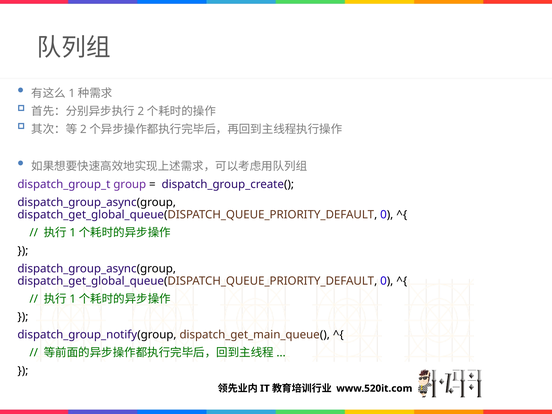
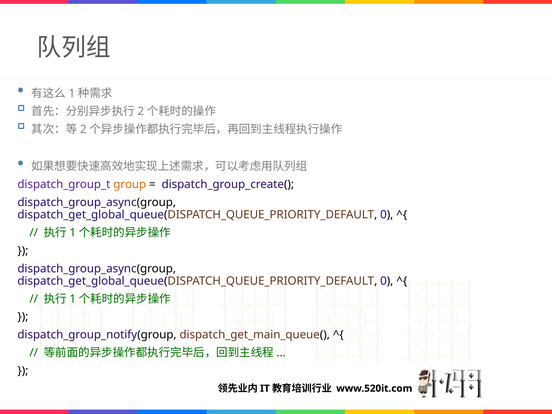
group colour: purple -> orange (130, 184)
